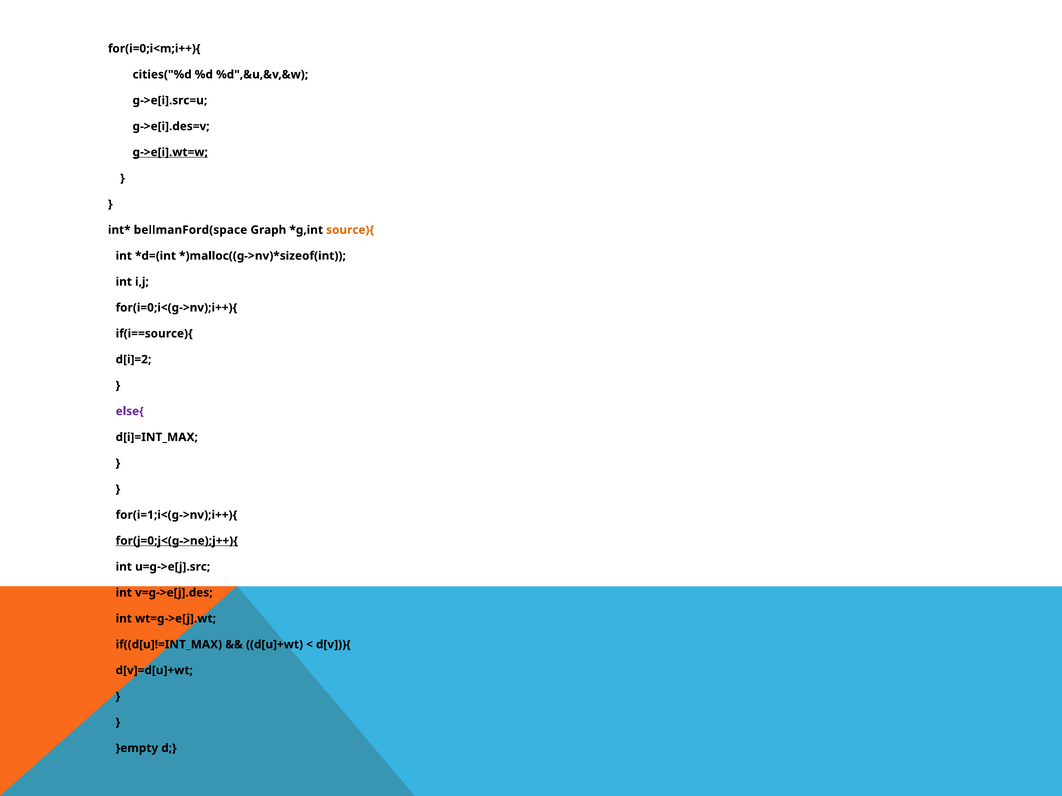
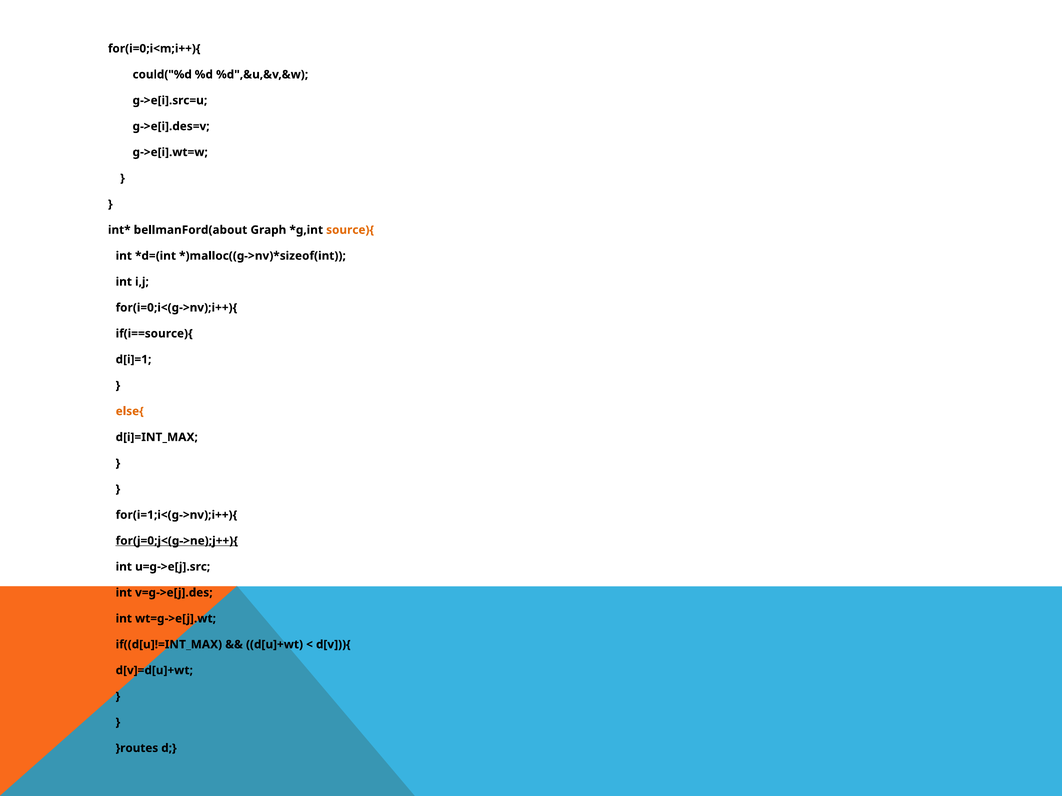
cities("%d: cities("%d -> could("%d (162, 75)
g->e[i].wt=w underline: present -> none (170, 152)
bellmanFord(space: bellmanFord(space -> bellmanFord(about (191, 230)
d[i]=2: d[i]=2 -> d[i]=1 (134, 360)
else{ colour: purple -> orange (130, 412)
}empty: }empty -> }routes (137, 749)
